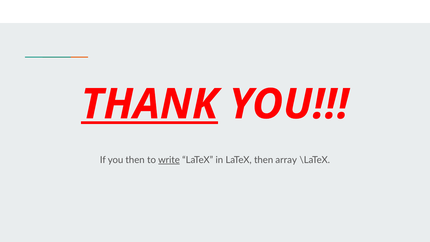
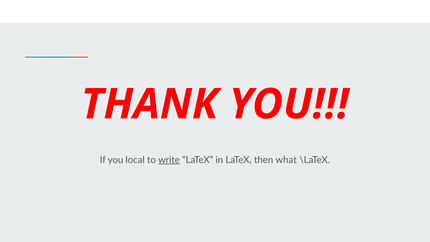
THANK underline: present -> none (150, 104)
you then: then -> local (135, 160)
array: array -> what (286, 160)
